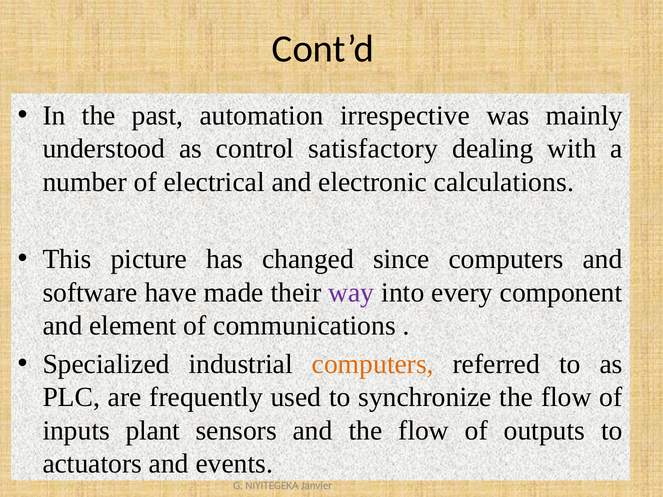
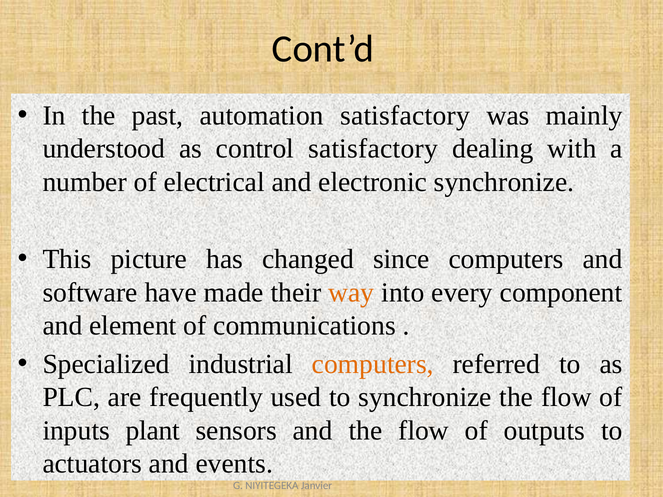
automation irrespective: irrespective -> satisfactory (405, 116)
electronic calculations: calculations -> synchronize (504, 182)
way colour: purple -> orange (351, 293)
